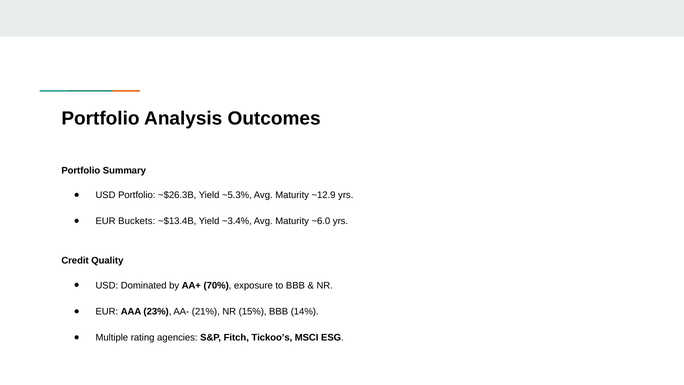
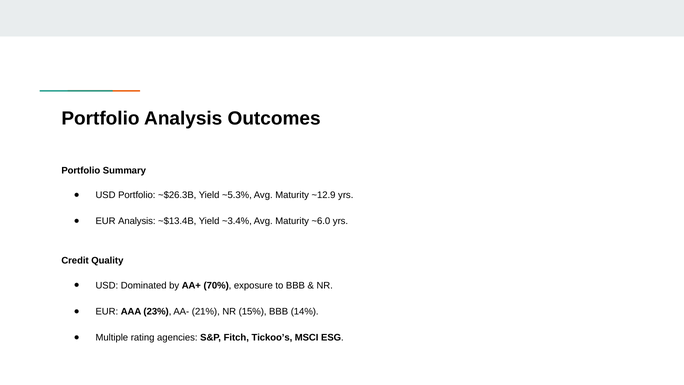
EUR Buckets: Buckets -> Analysis (137, 221)
